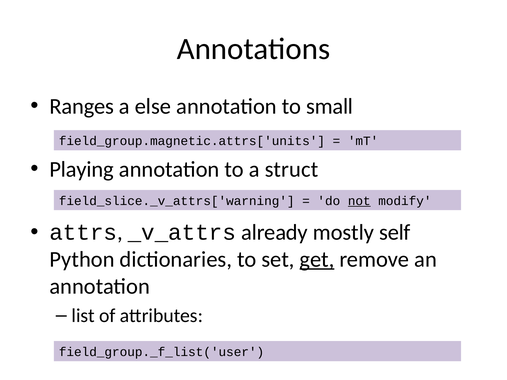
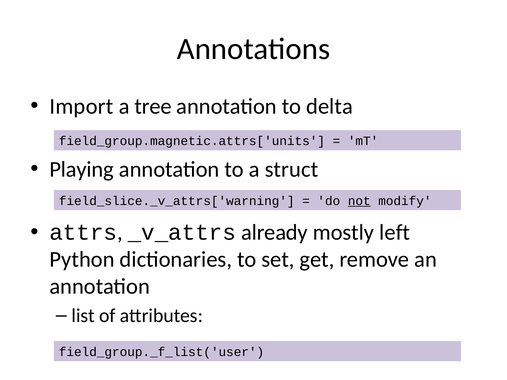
Ranges: Ranges -> Import (81, 106)
else: else -> tree (153, 106)
small: small -> delta (330, 106)
self: self -> left (395, 233)
get underline: present -> none (317, 260)
